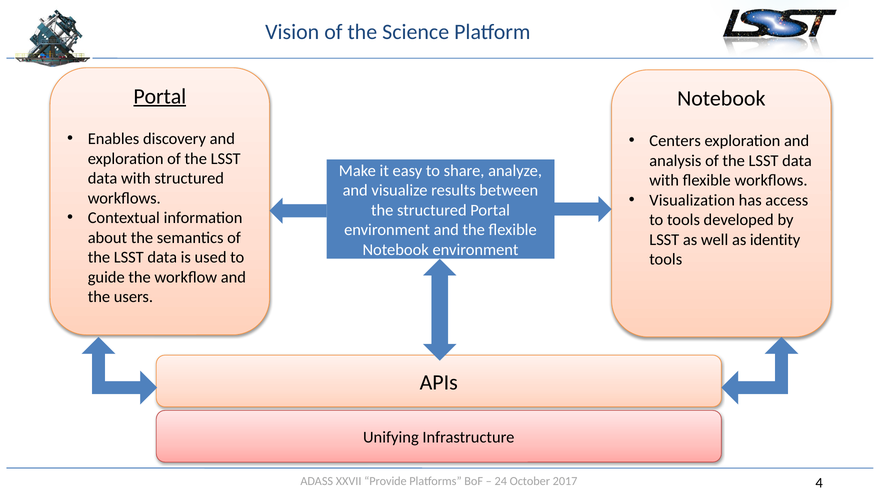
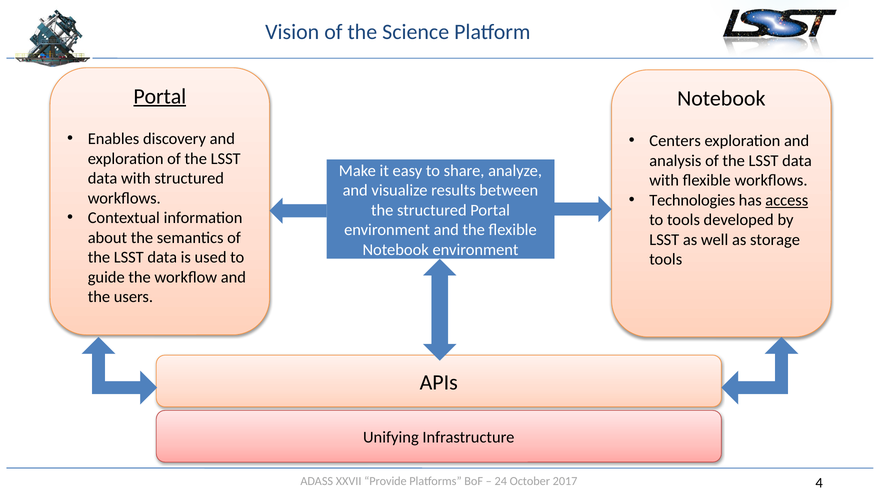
Visualization: Visualization -> Technologies (692, 200)
access underline: none -> present (787, 200)
identity: identity -> storage (775, 240)
